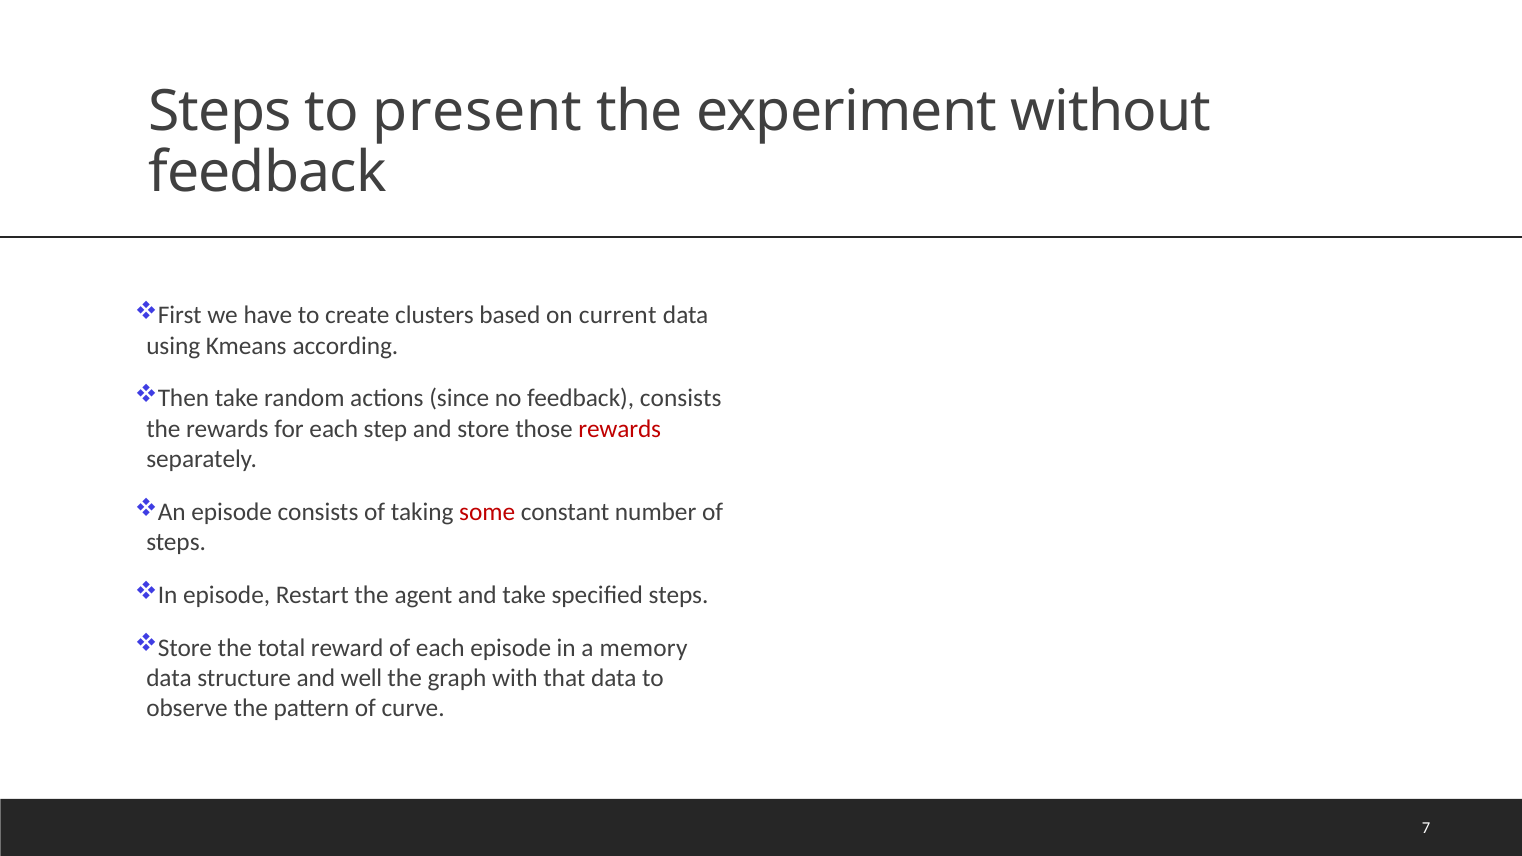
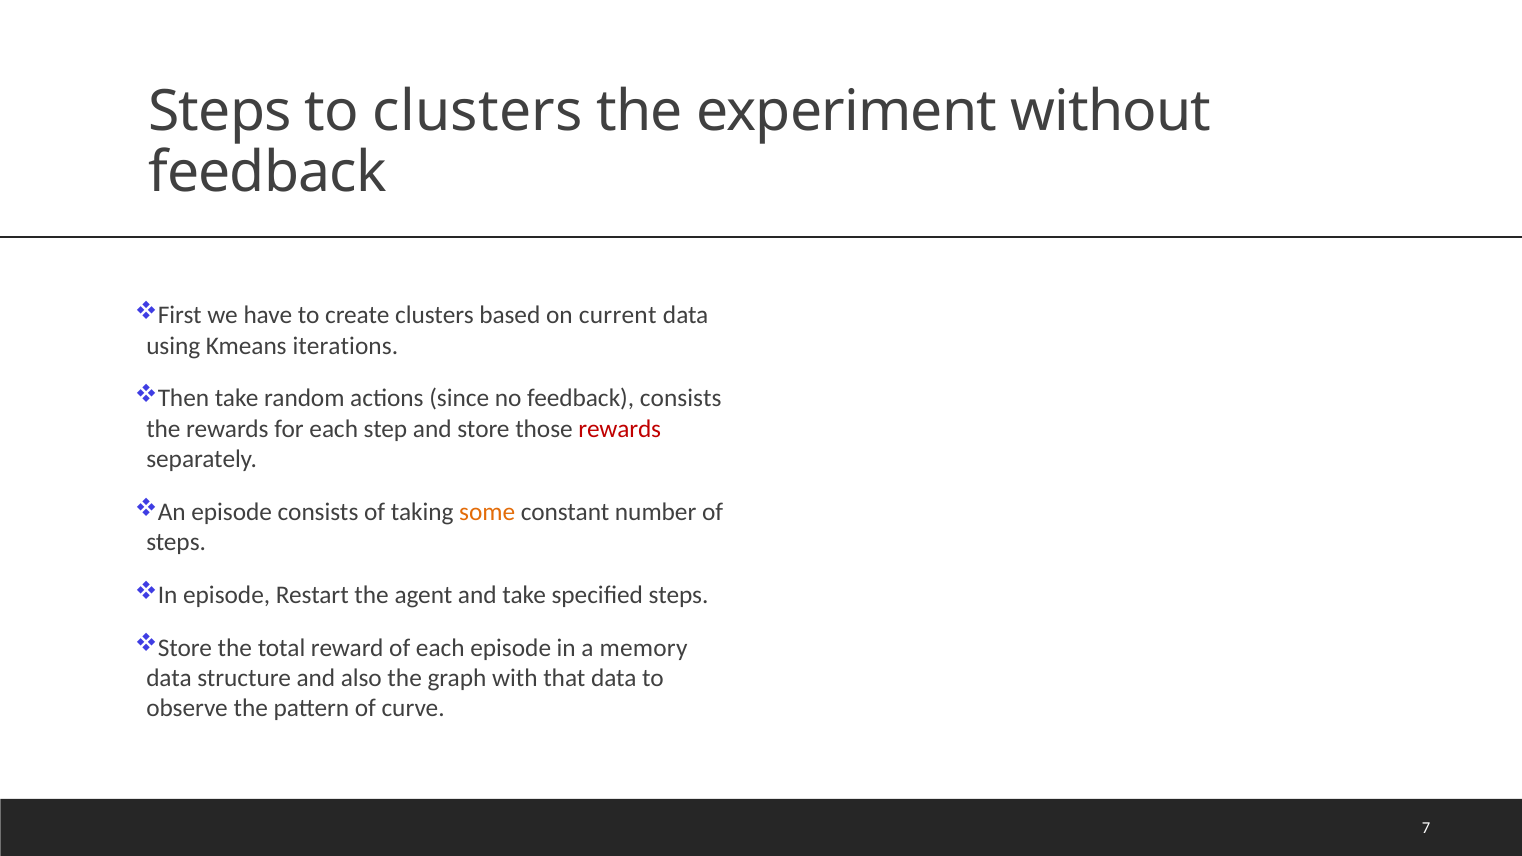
to present: present -> clusters (478, 111)
according: according -> iterations (345, 346)
some colour: red -> orange (487, 512)
well: well -> also (361, 678)
